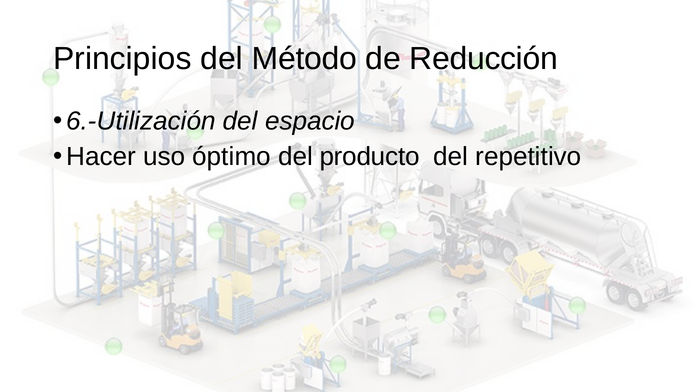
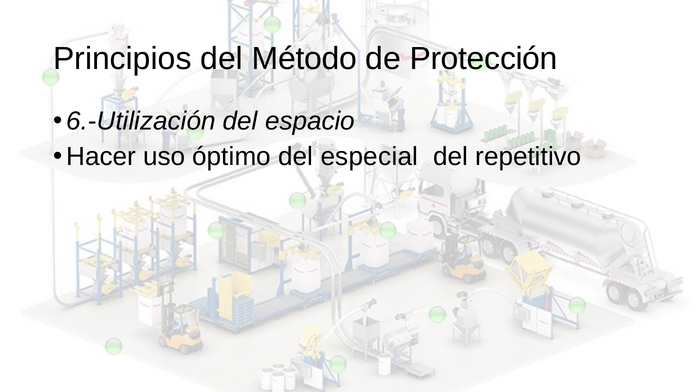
Reducción: Reducción -> Protección (484, 59)
producto: producto -> especial (369, 156)
